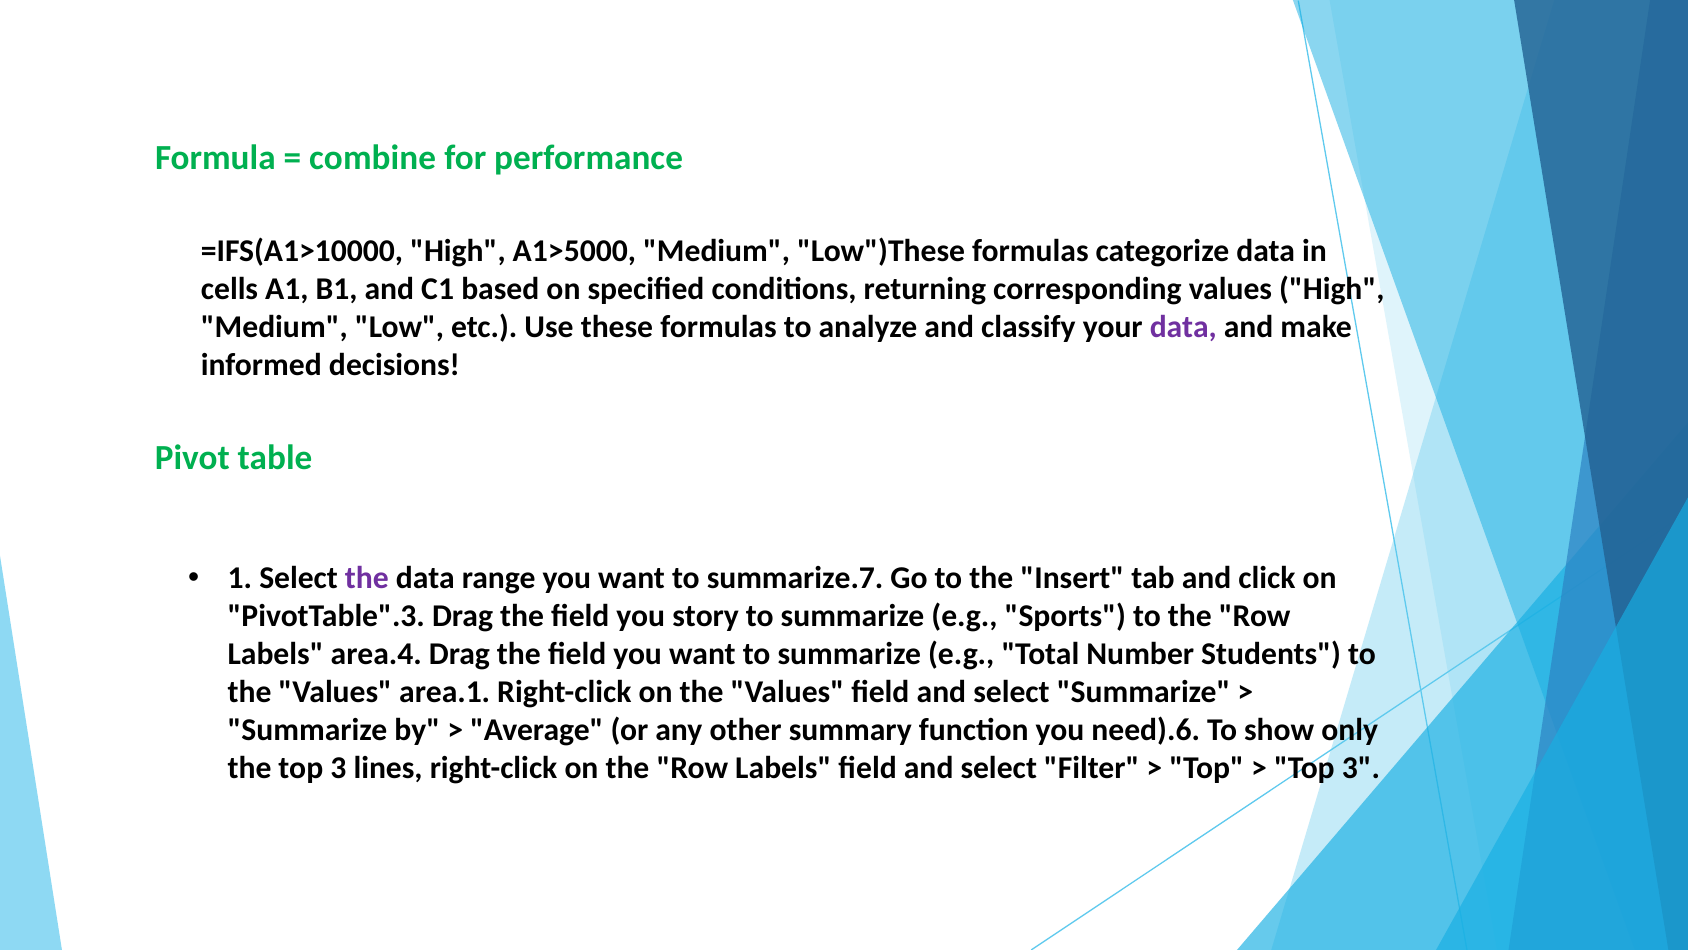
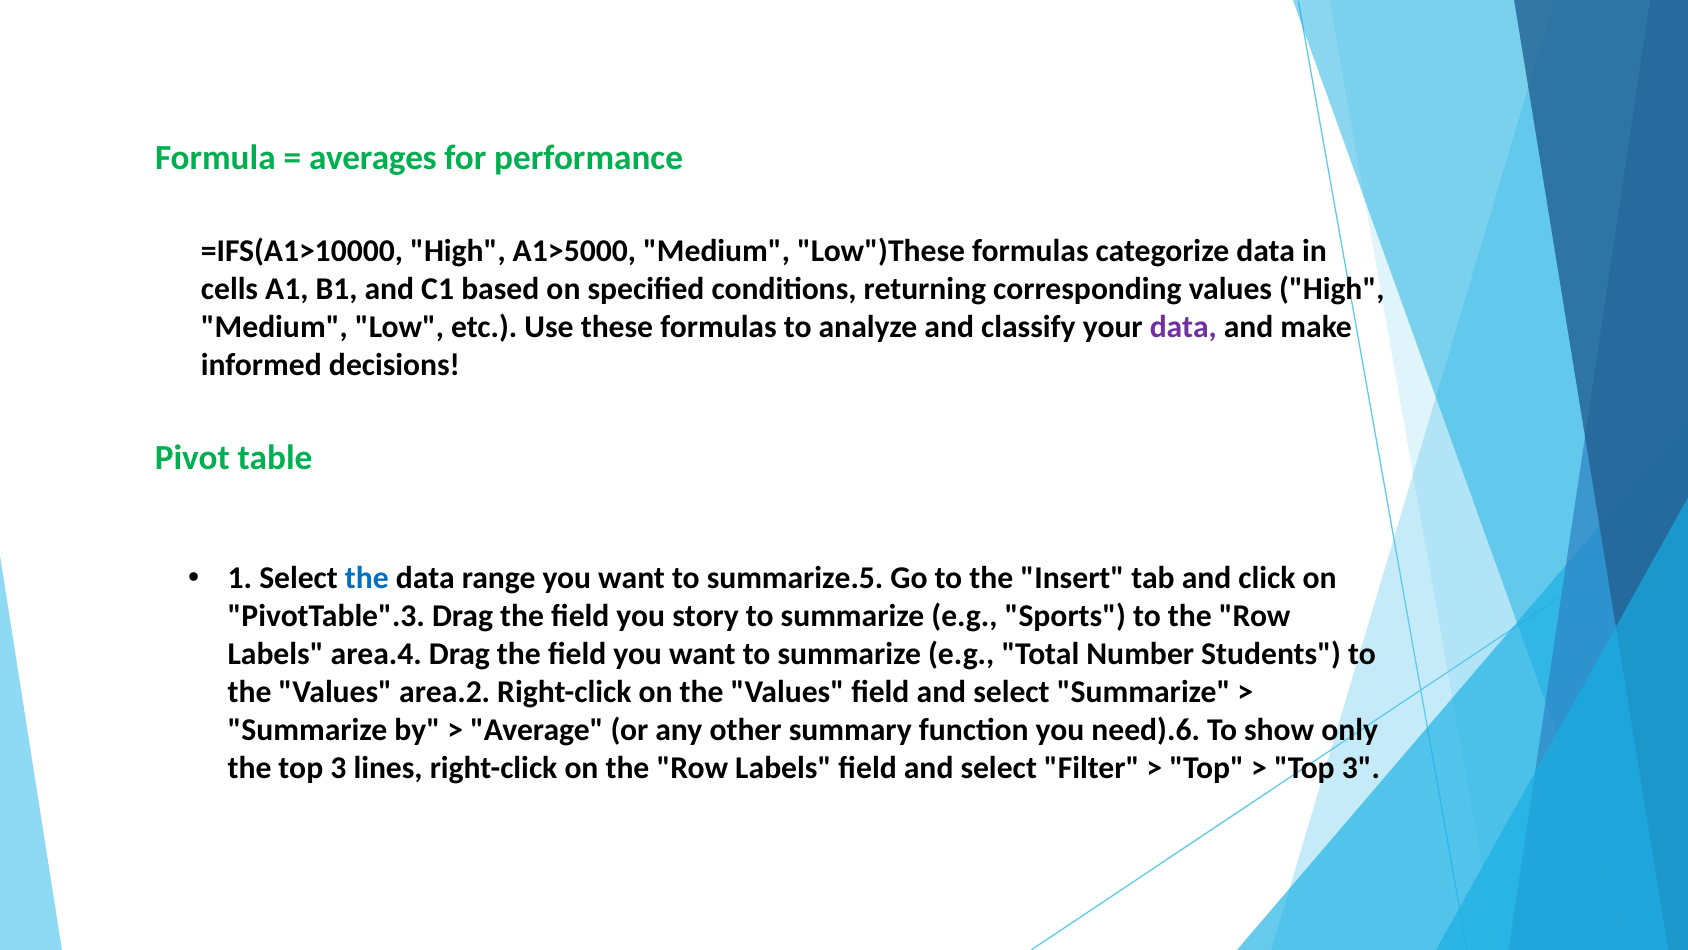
combine: combine -> averages (373, 158)
the colour: purple -> blue (367, 578)
summarize.7: summarize.7 -> summarize.5 (795, 578)
area.1: area.1 -> area.2 (445, 692)
